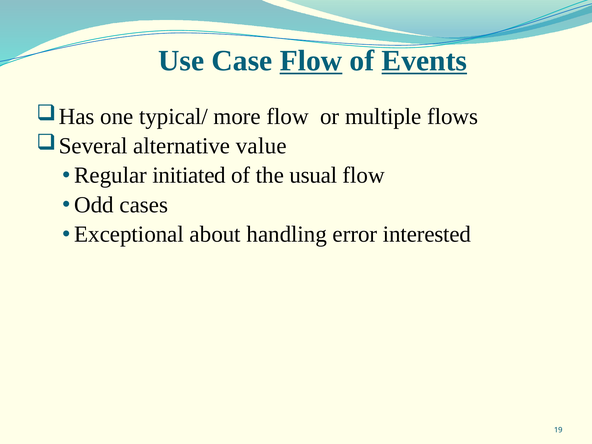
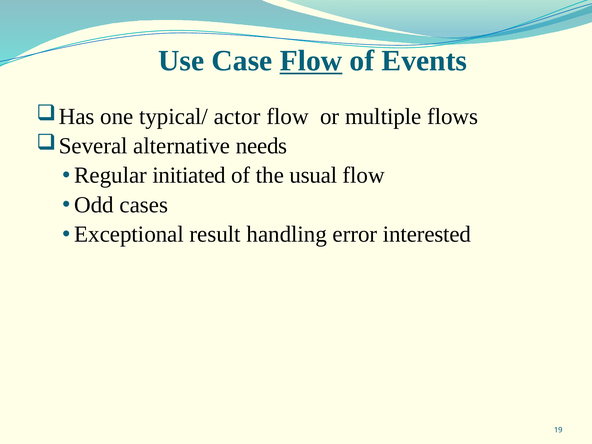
Events underline: present -> none (424, 61)
more: more -> actor (237, 116)
value: value -> needs (262, 146)
about: about -> result (215, 234)
